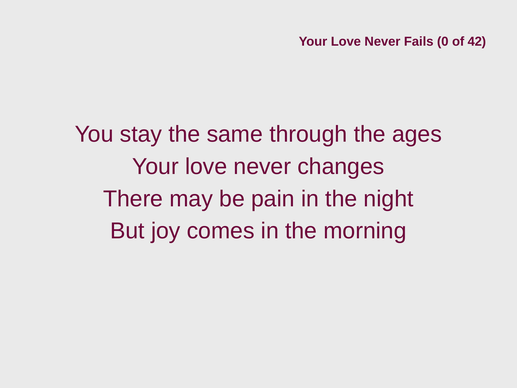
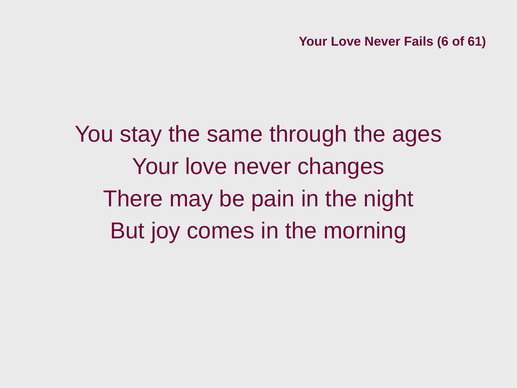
0: 0 -> 6 (443, 41)
42: 42 -> 61 (477, 41)
